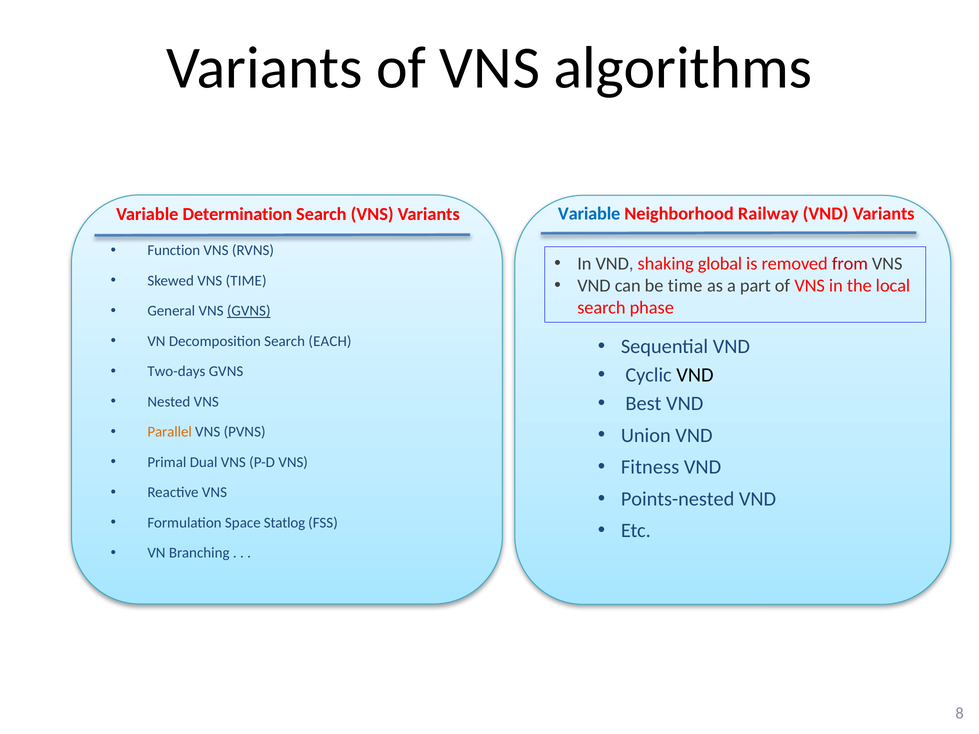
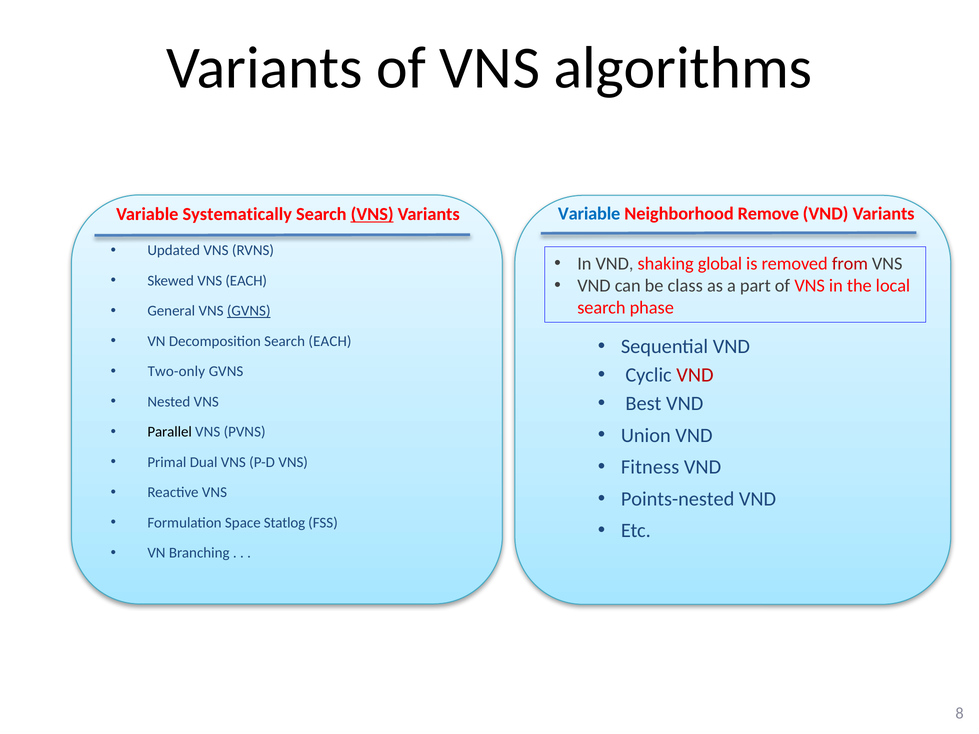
Railway: Railway -> Remove (768, 214)
Determination: Determination -> Systematically (237, 214)
VNS underline: none -> present (372, 214)
Function: Function -> Updated (174, 251)
VNS TIME: TIME -> EACH (246, 281)
be time: time -> class (685, 286)
Two-days: Two-days -> Two-only (176, 372)
VND colour: black -> red (695, 375)
Parallel colour: orange -> black (170, 432)
